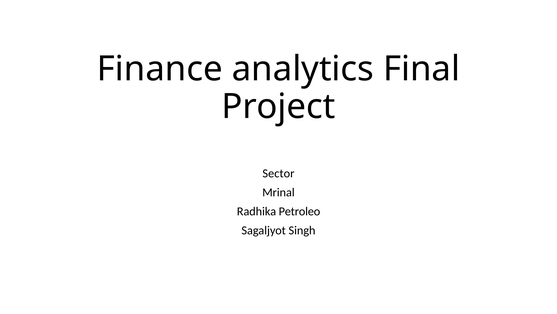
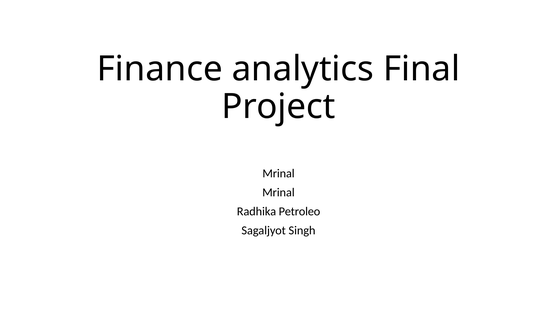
Sector: Sector -> Mrinal (279, 173)
